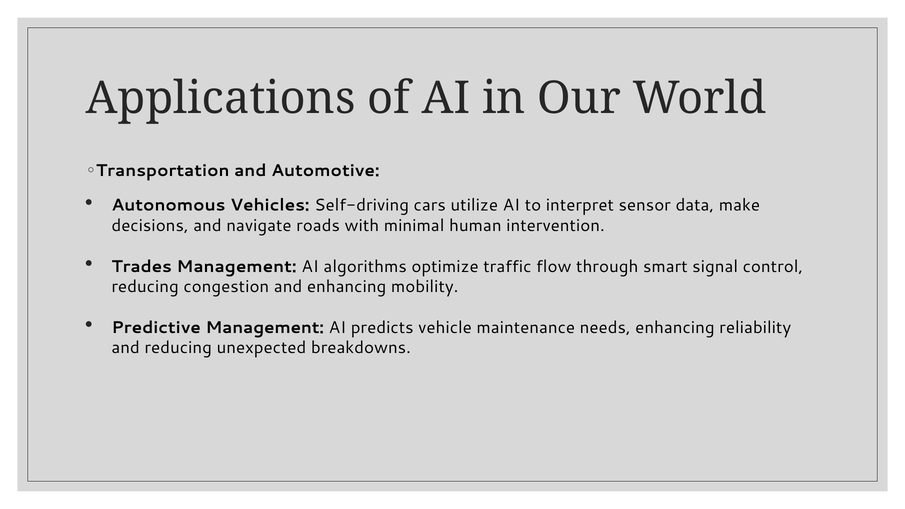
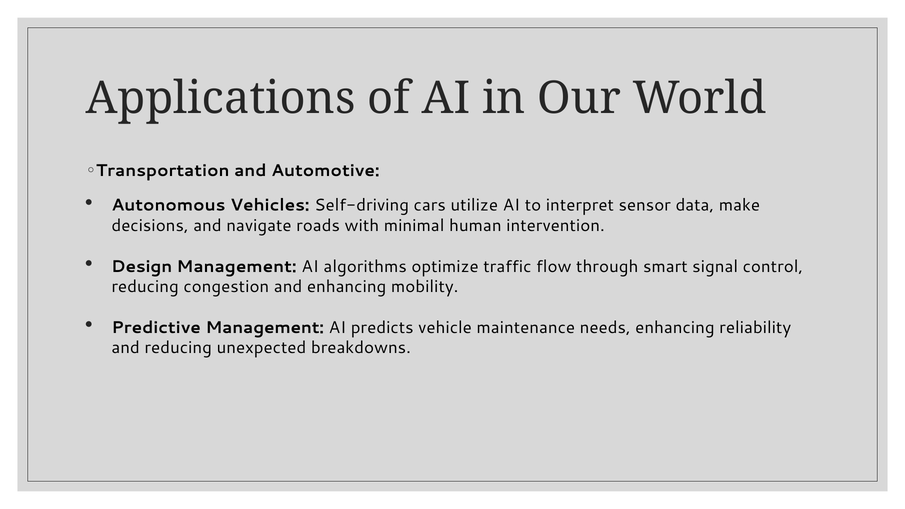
Trades: Trades -> Design (142, 266)
